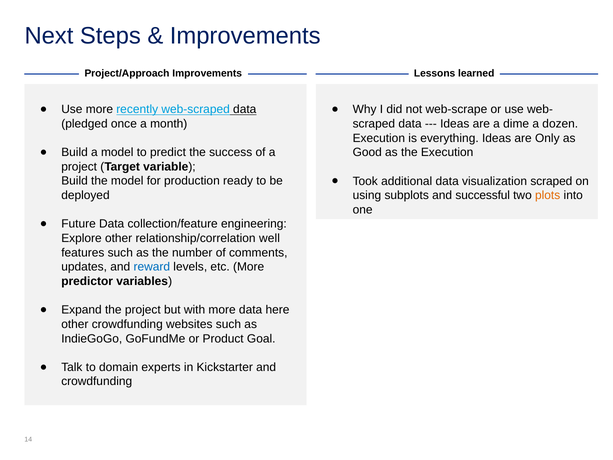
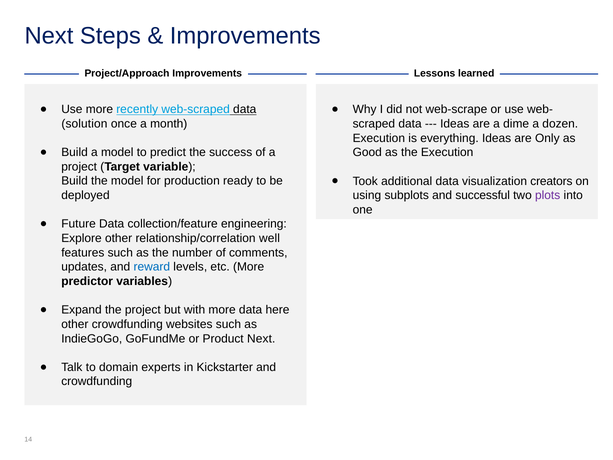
pledged: pledged -> solution (84, 124)
visualization scraped: scraped -> creators (551, 181)
plots colour: orange -> purple (548, 195)
Product Goal: Goal -> Next (261, 338)
